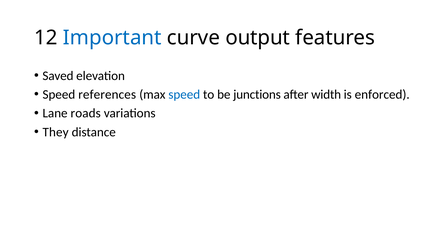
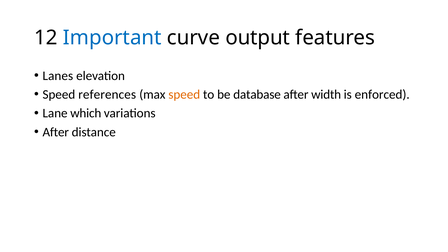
Saved: Saved -> Lanes (58, 76)
speed colour: blue -> orange (184, 95)
junctions: junctions -> database (257, 95)
roads: roads -> which (86, 113)
They: They -> After (56, 132)
